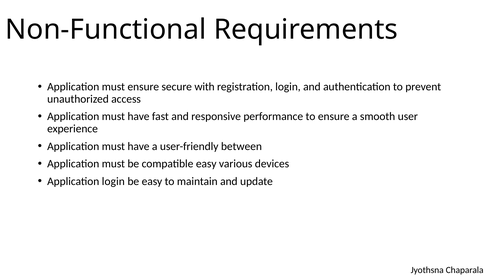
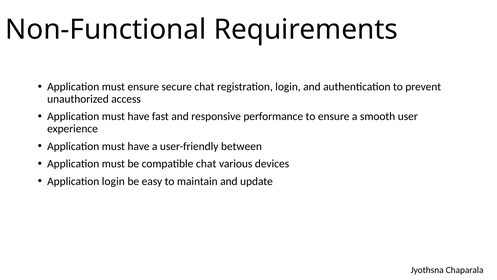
secure with: with -> chat (204, 87)
compatible easy: easy -> chat (206, 164)
